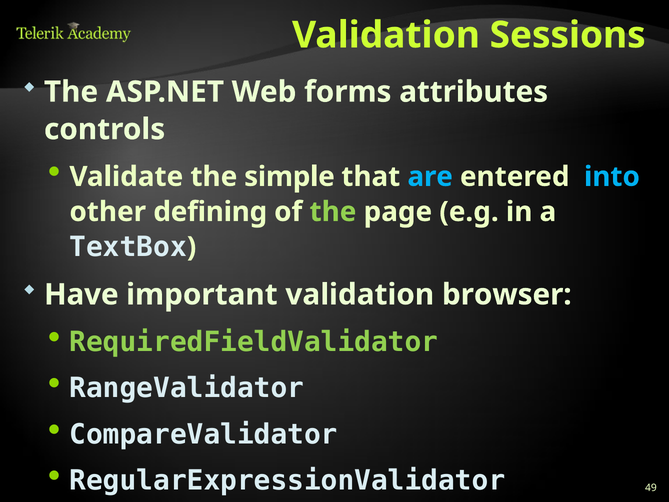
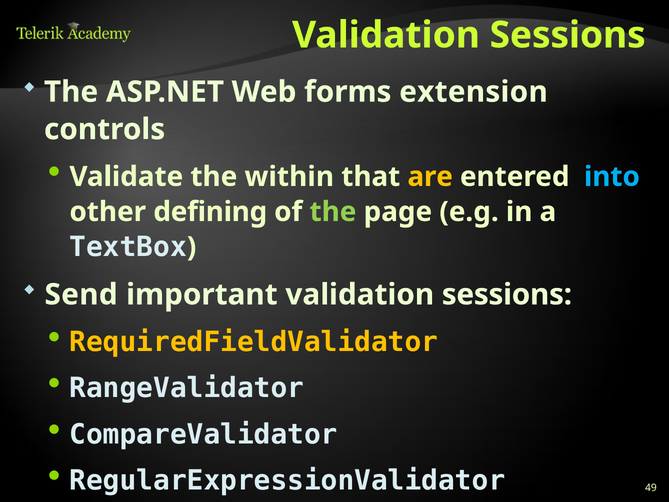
attributes: attributes -> extension (474, 92)
simple: simple -> within (289, 177)
are colour: light blue -> yellow (430, 177)
Have: Have -> Send (81, 294)
important validation browser: browser -> sessions (507, 294)
RequiredFieldValidator colour: light green -> yellow (254, 342)
